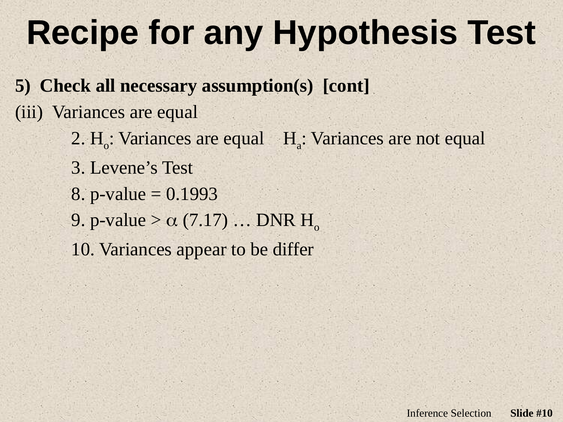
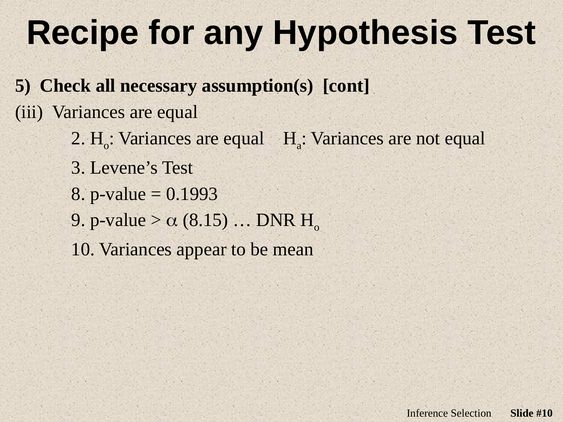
7.17: 7.17 -> 8.15 (205, 220)
differ: differ -> mean (293, 250)
